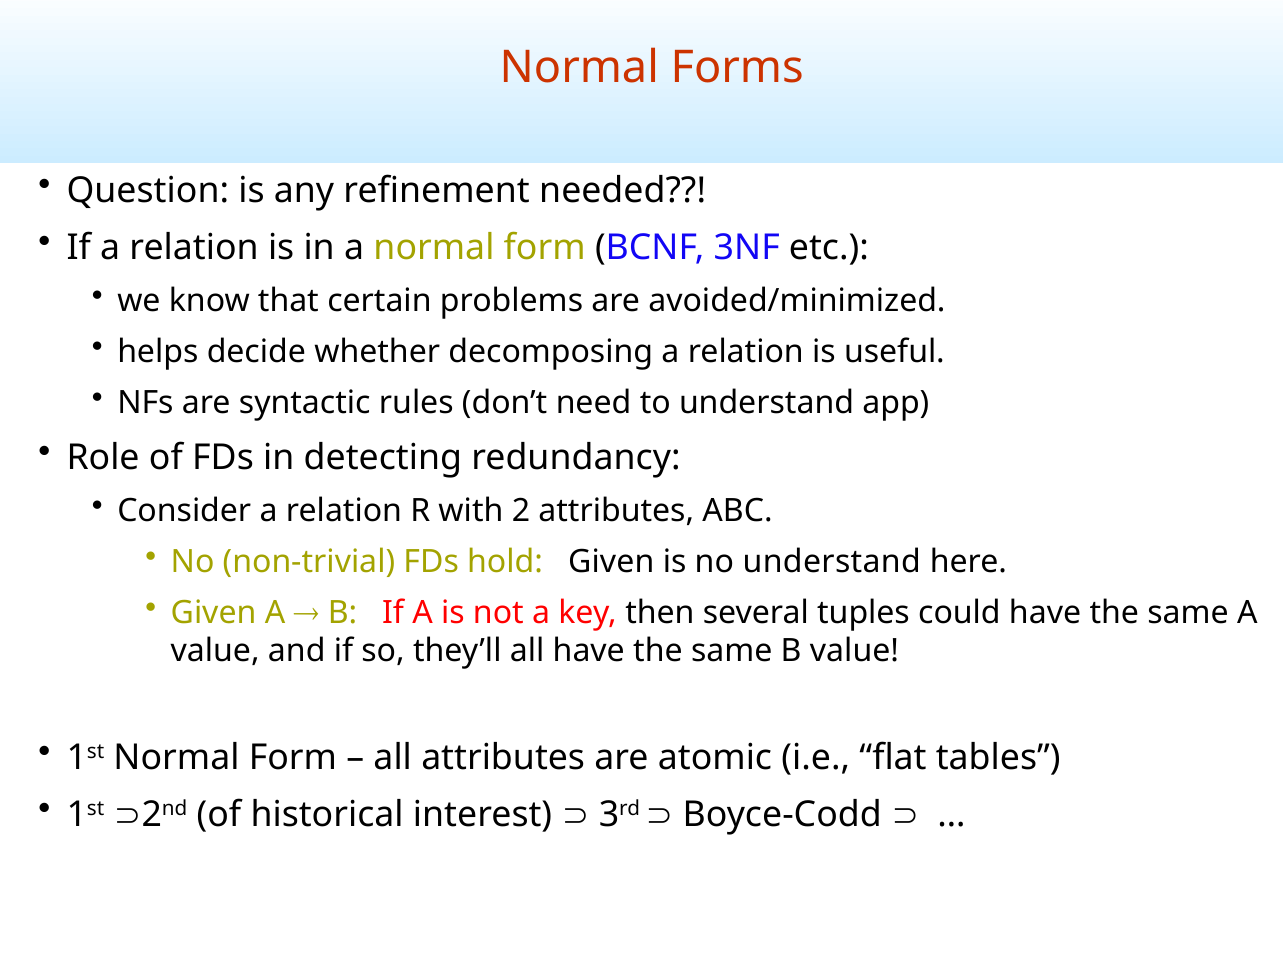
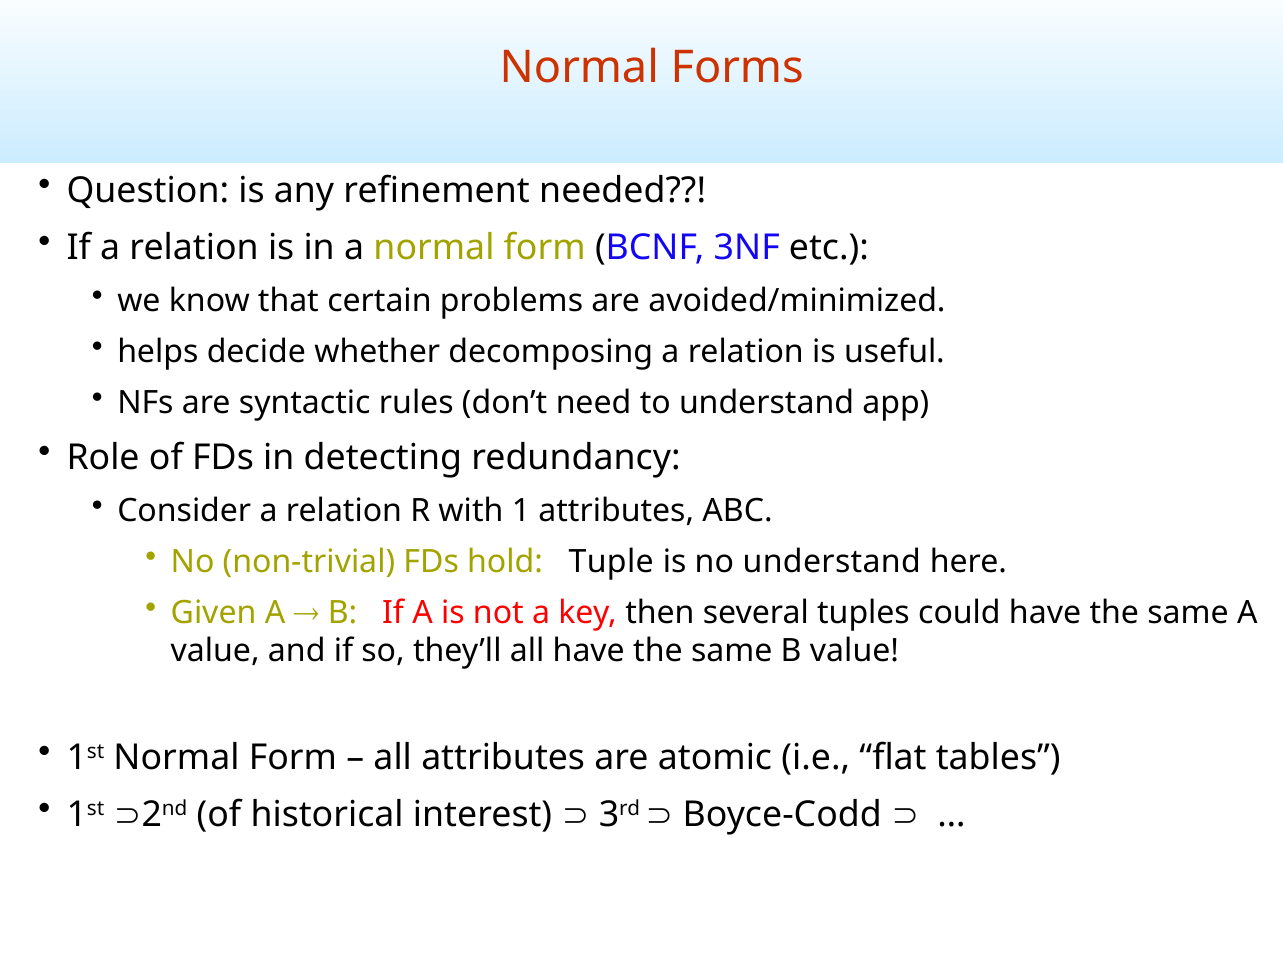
2: 2 -> 1 (521, 510)
hold Given: Given -> Tuple (611, 561)
